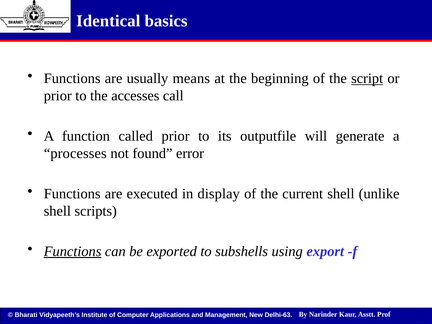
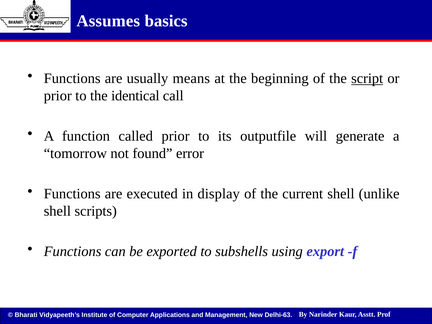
Identical: Identical -> Assumes (108, 21)
accesses: accesses -> identical (135, 96)
processes: processes -> tomorrow (75, 153)
Functions underline: present -> none (73, 251)
